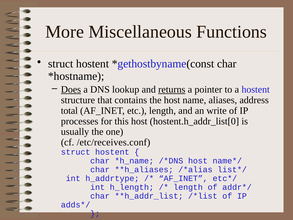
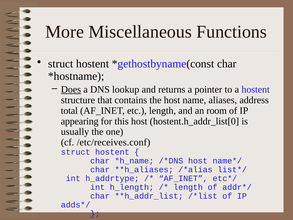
returns underline: present -> none (172, 89)
write: write -> room (217, 110)
processes: processes -> appearing (80, 121)
